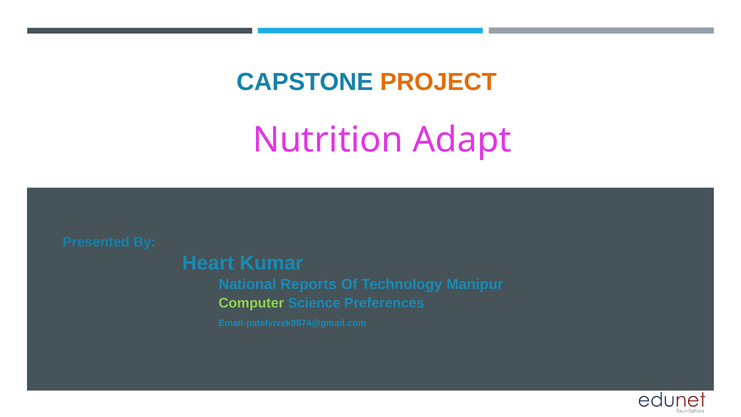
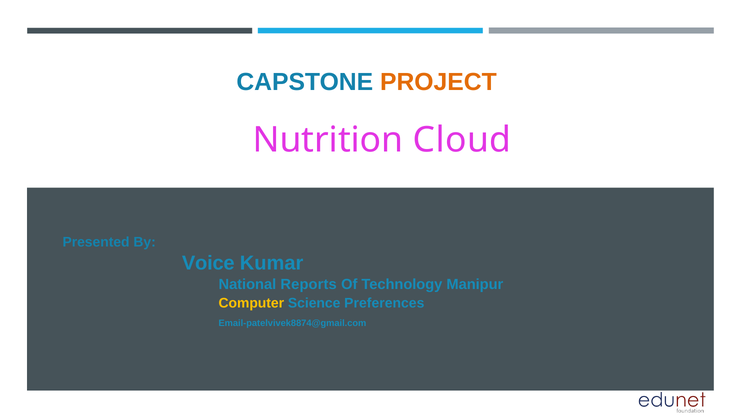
Adapt: Adapt -> Cloud (462, 140)
Heart: Heart -> Voice (208, 263)
Computer colour: light green -> yellow (251, 303)
